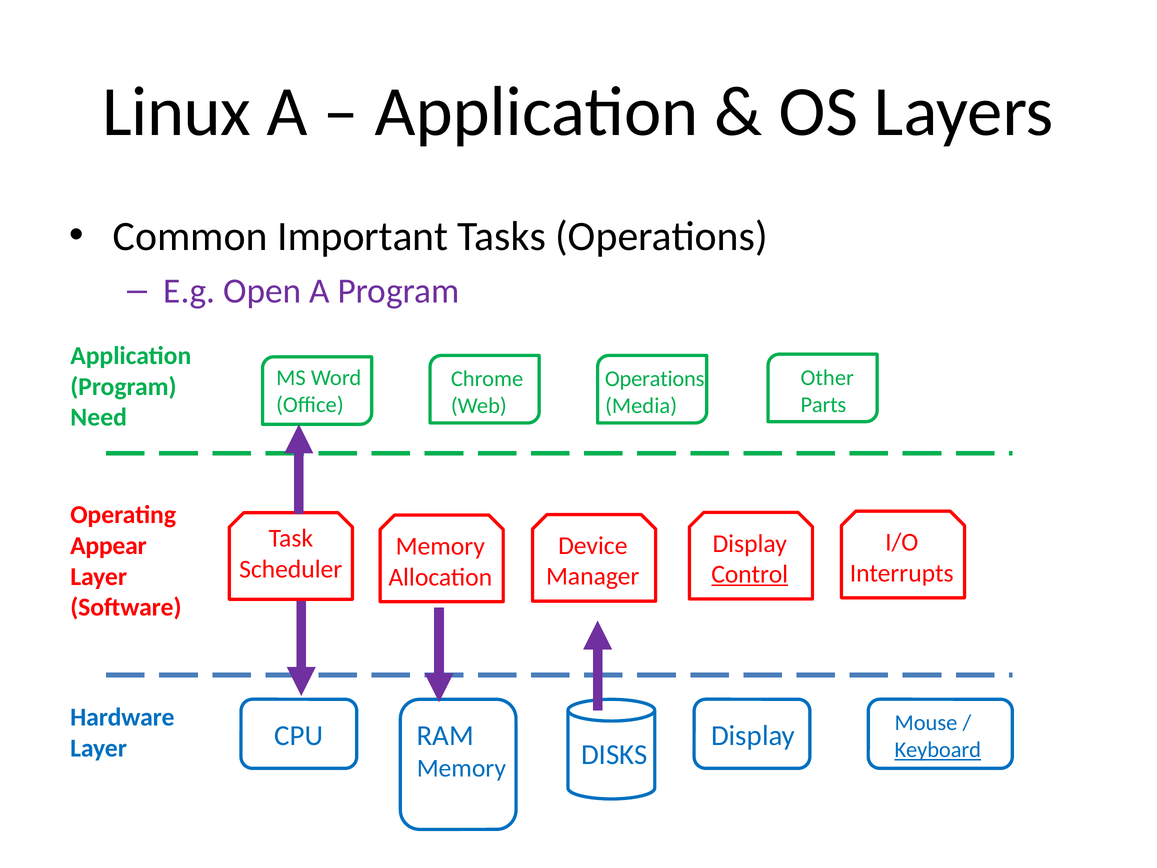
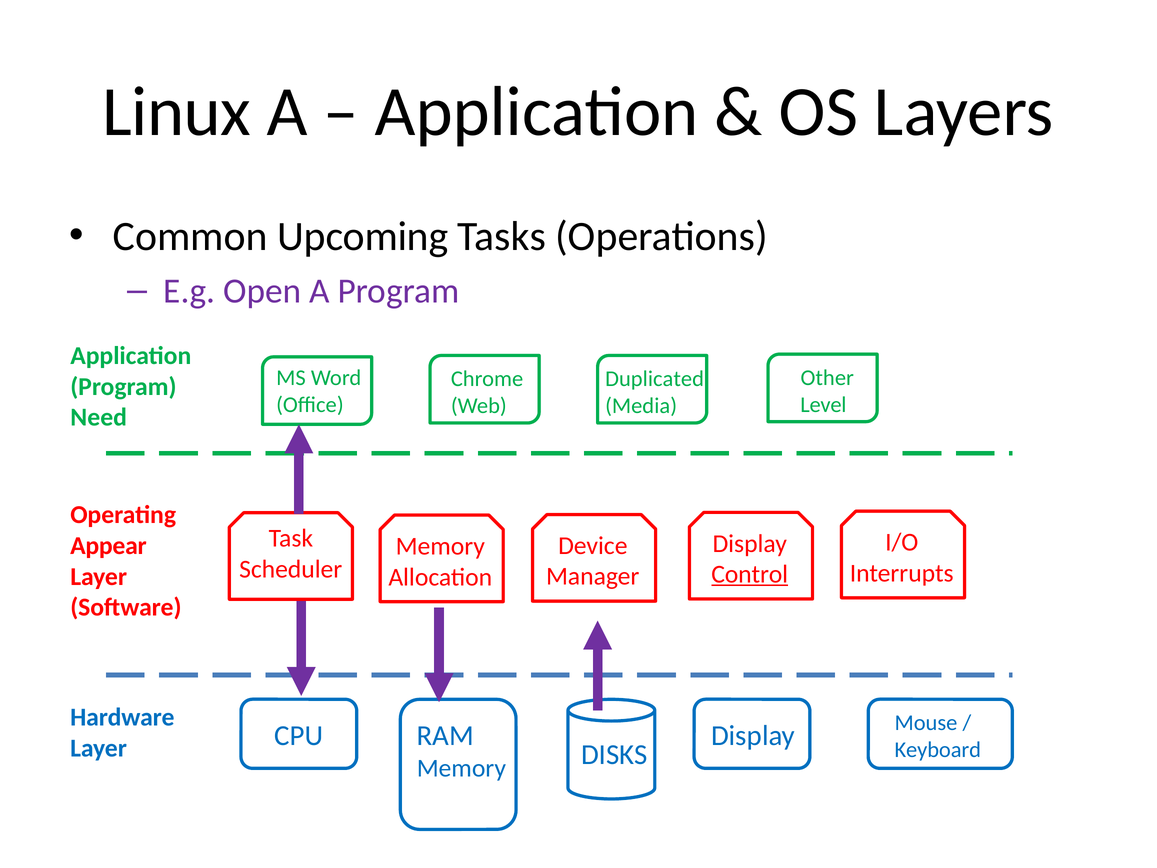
Important: Important -> Upcoming (363, 236)
Operations: Operations -> Duplicated (655, 379)
Parts: Parts -> Level (823, 404)
Keyboard underline: present -> none (938, 750)
